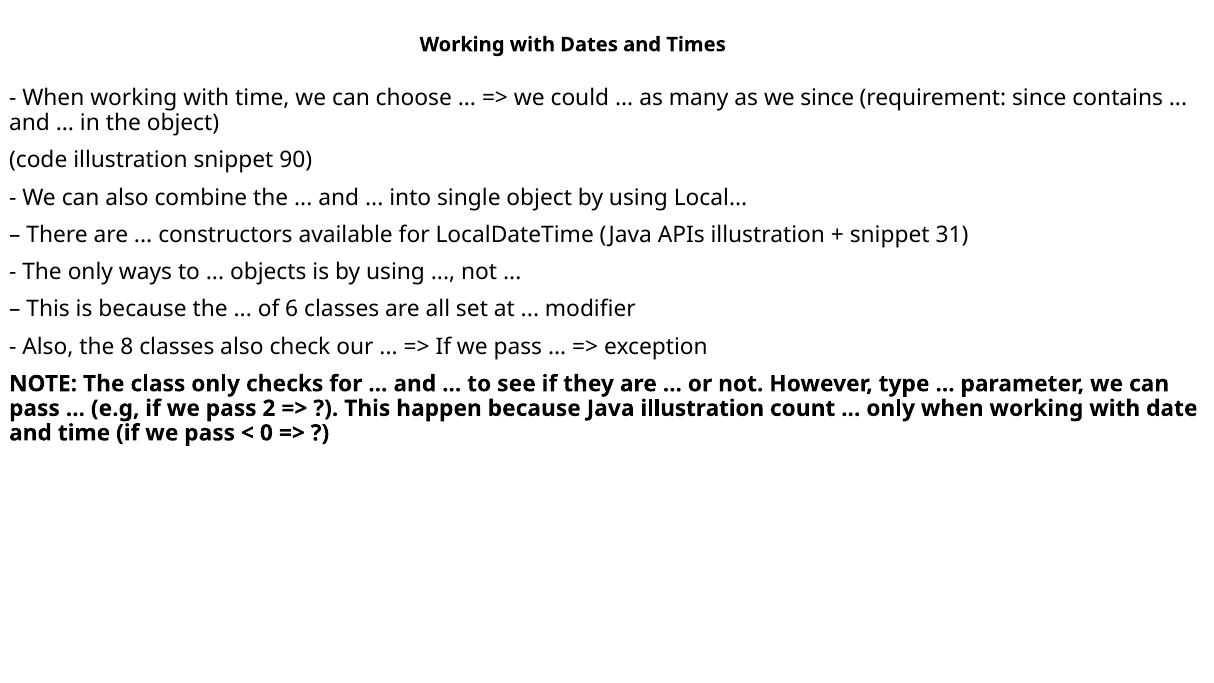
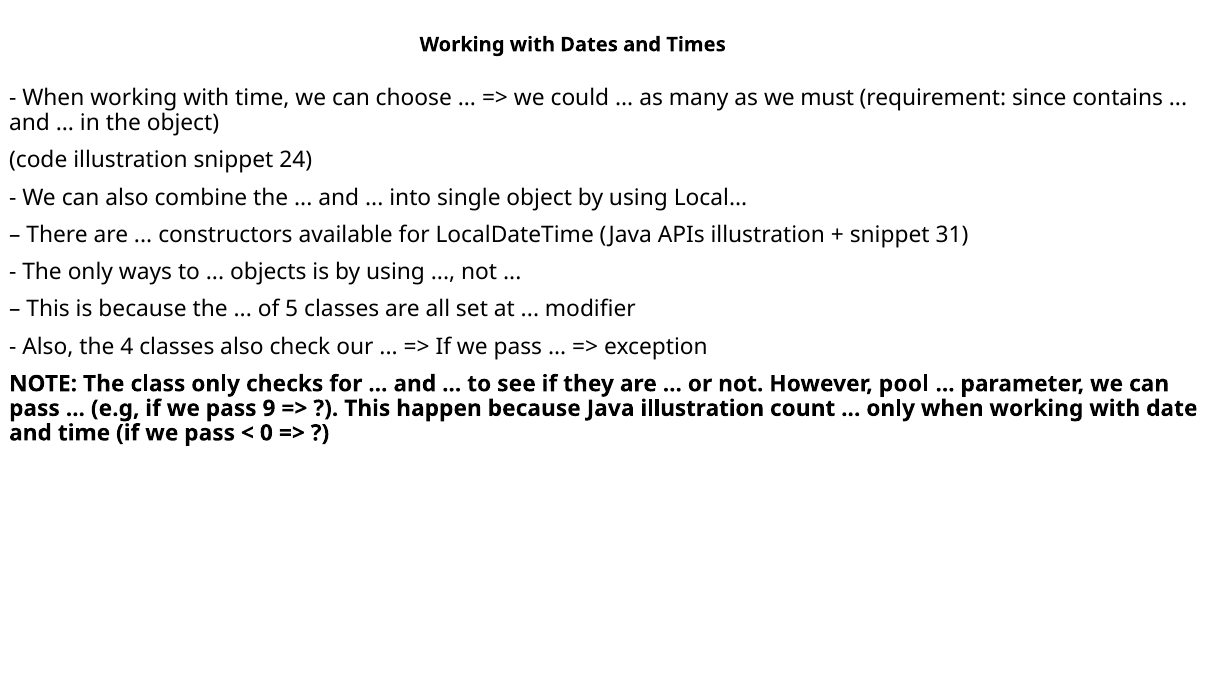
we since: since -> must (827, 98)
90: 90 -> 24 (296, 160)
6: 6 -> 5 (292, 309)
8: 8 -> 4 (127, 346)
type: type -> pool (904, 384)
2: 2 -> 9 (269, 408)
